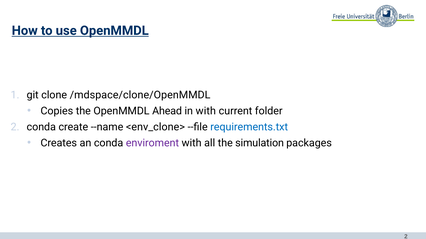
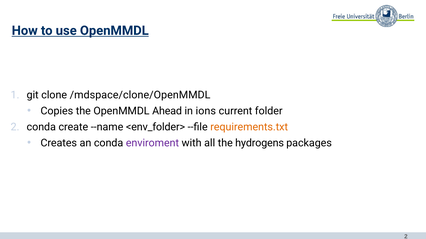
in with: with -> ions (206, 111)
<env_clone>: <env_clone> -> <env_folder> (156, 127)
requirements.txt colour: blue -> orange (249, 127)
simulation: simulation -> hydrogens (260, 143)
